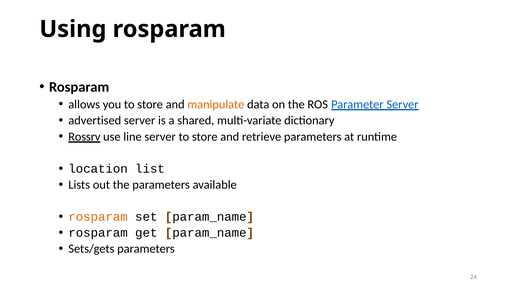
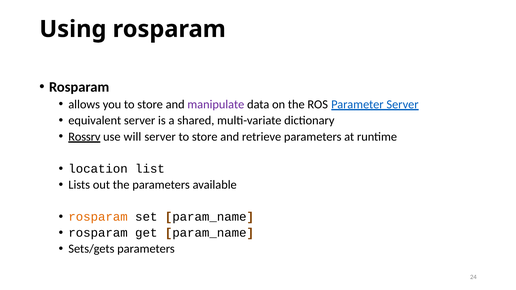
manipulate colour: orange -> purple (216, 104)
advertised: advertised -> equivalent (95, 121)
line: line -> will (132, 137)
